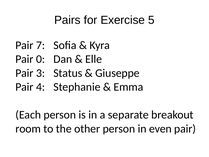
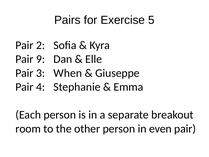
7: 7 -> 2 (41, 45)
0: 0 -> 9 (41, 59)
Status: Status -> When (68, 73)
